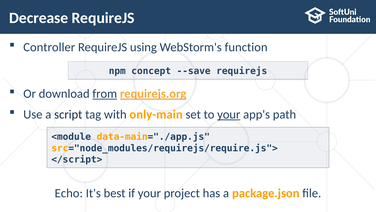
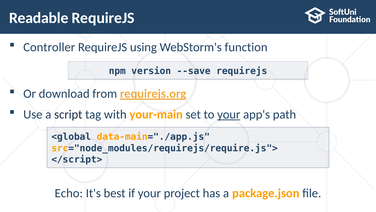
Decrease: Decrease -> Readable (39, 18)
concept: concept -> version (151, 71)
from underline: present -> none (105, 94)
only-main: only-main -> your-main (156, 114)
<module: <module -> <global (71, 137)
